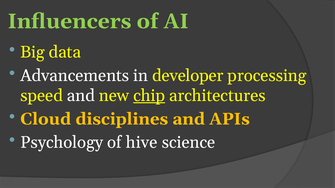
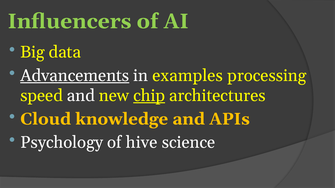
Advancements underline: none -> present (75, 76)
developer: developer -> examples (188, 76)
disciplines: disciplines -> knowledge (122, 119)
